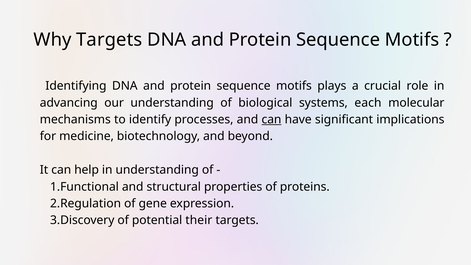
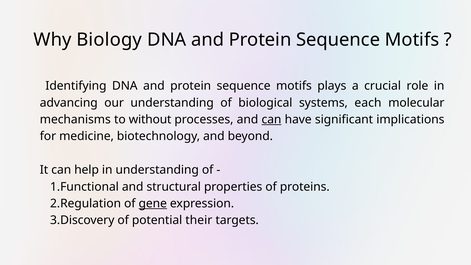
Why Targets: Targets -> Biology (109, 40)
identify: identify -> without (150, 120)
gene underline: none -> present (153, 203)
